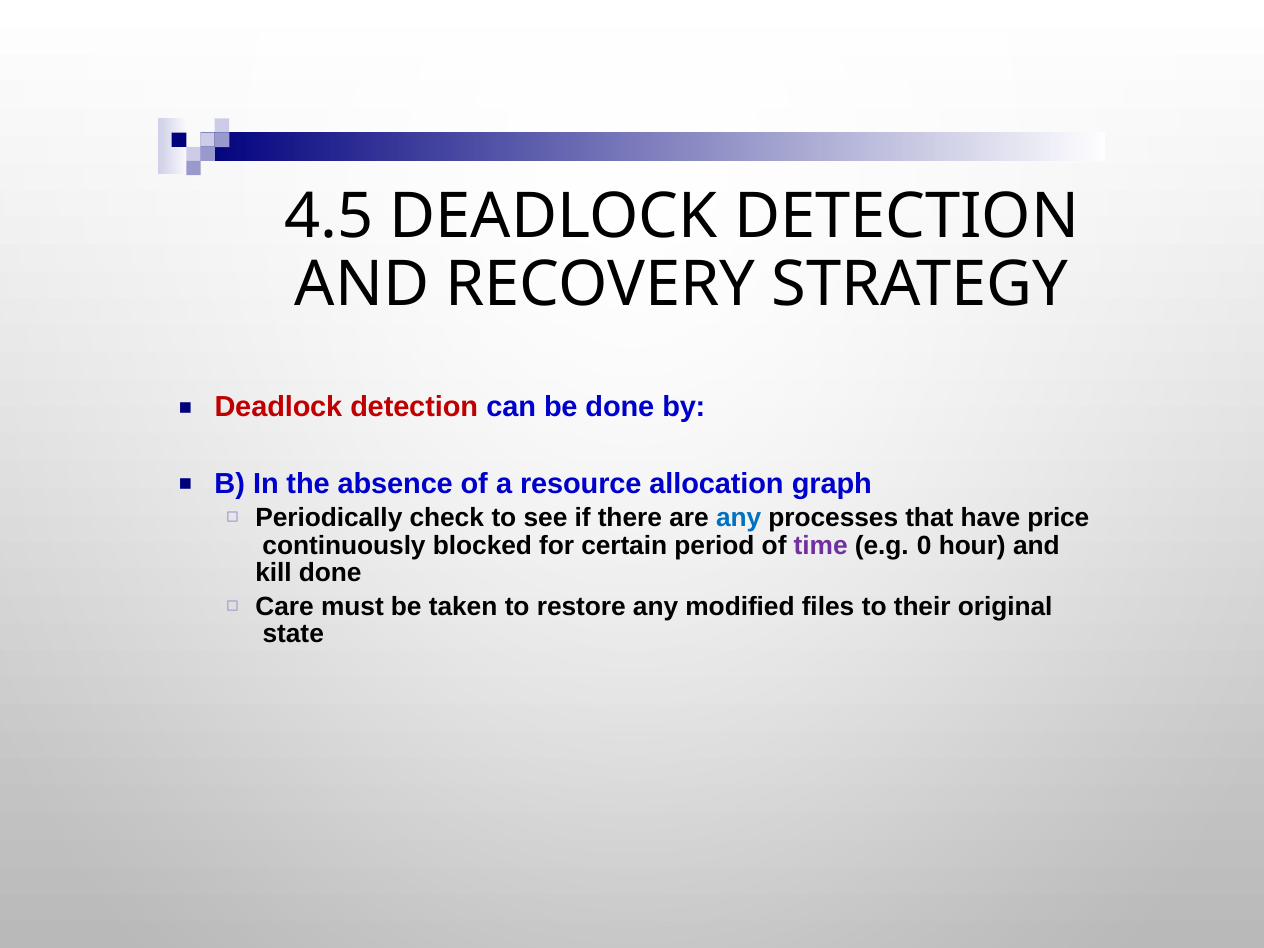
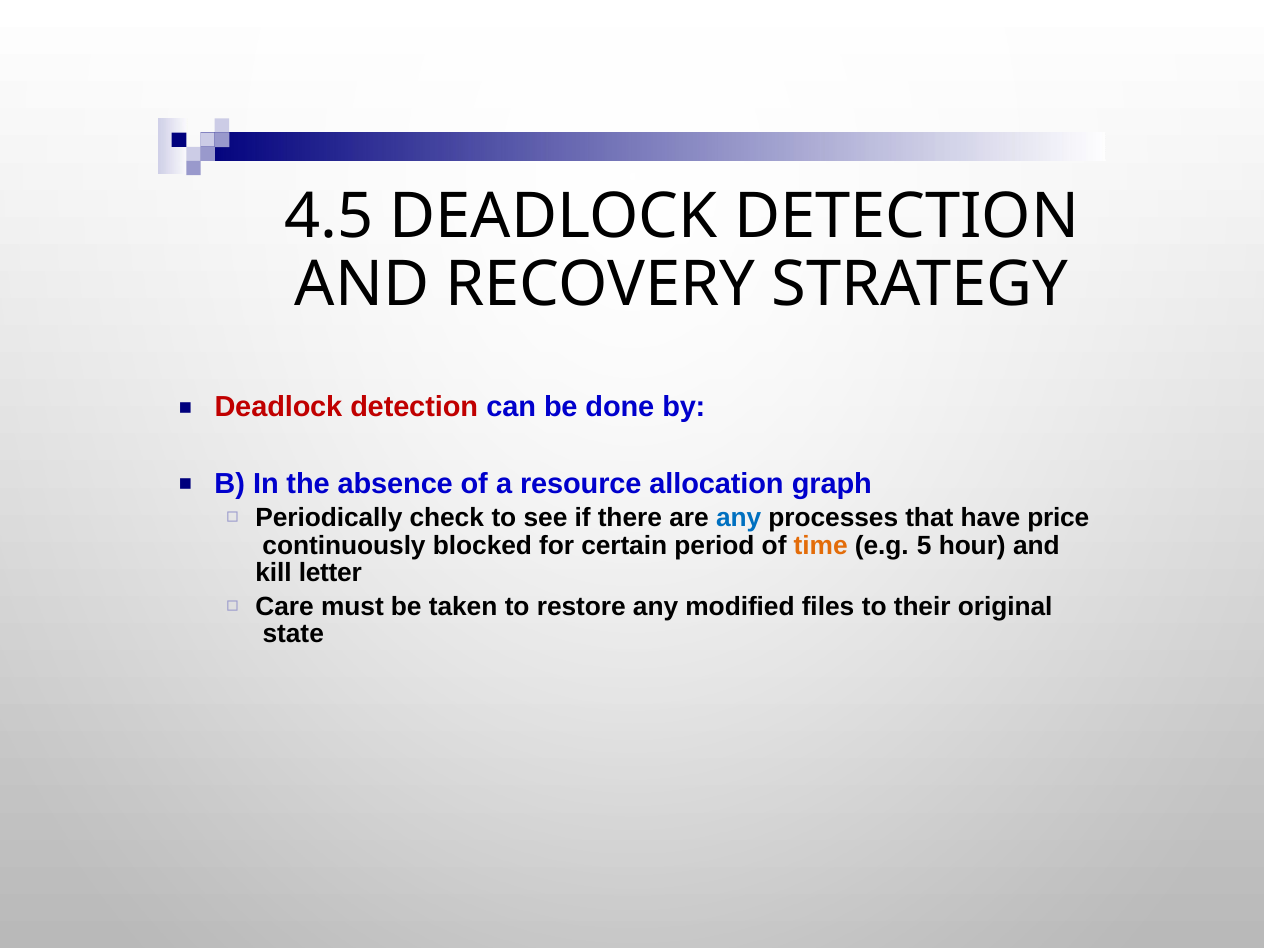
time colour: purple -> orange (821, 545)
0: 0 -> 5 (924, 545)
kill done: done -> letter (330, 573)
